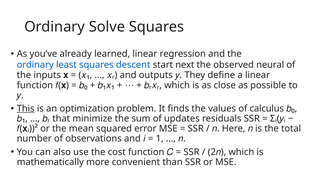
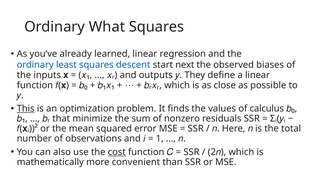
Solve: Solve -> What (107, 27)
neural: neural -> biases (270, 65)
updates: updates -> nonzero (182, 119)
cost underline: none -> present (117, 152)
